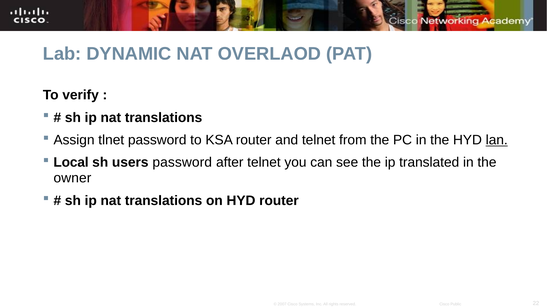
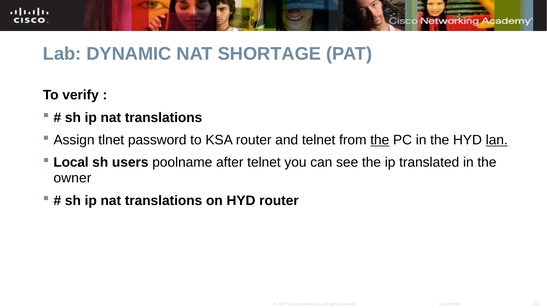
OVERLAOD: OVERLAOD -> SHORTAGE (269, 54)
the underline: none -> present (380, 140)
users password: password -> poolname (182, 162)
